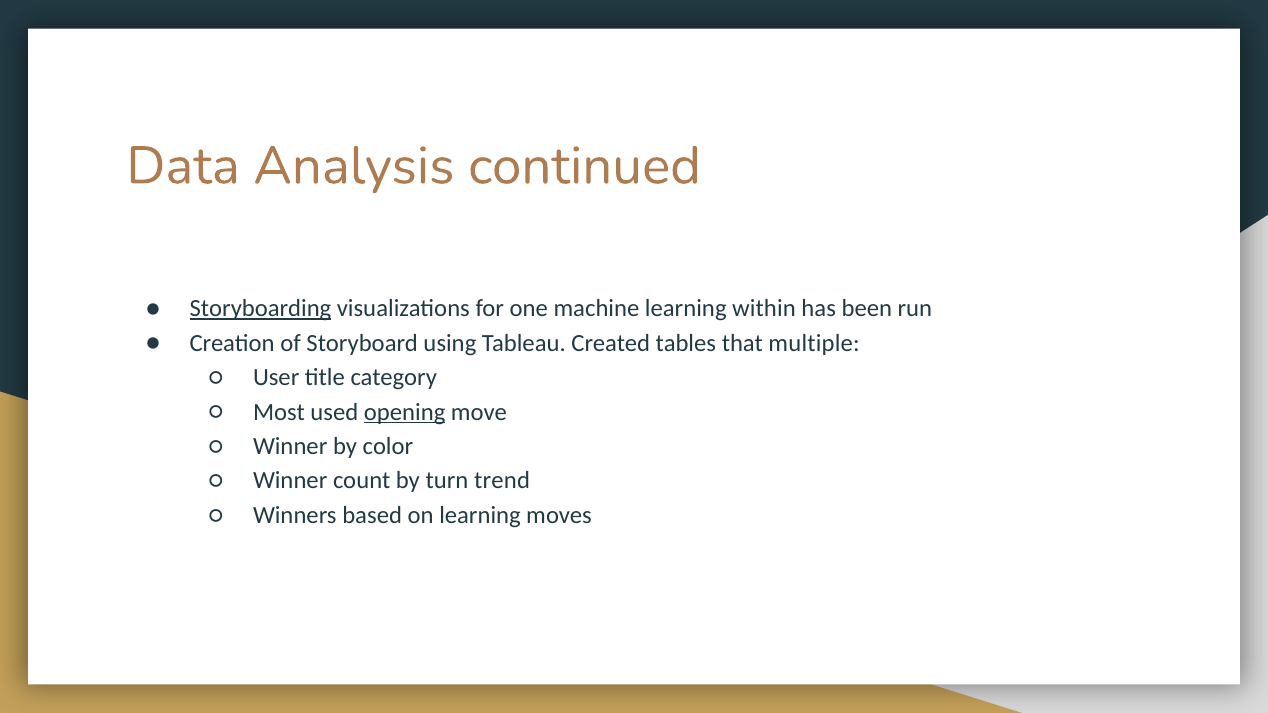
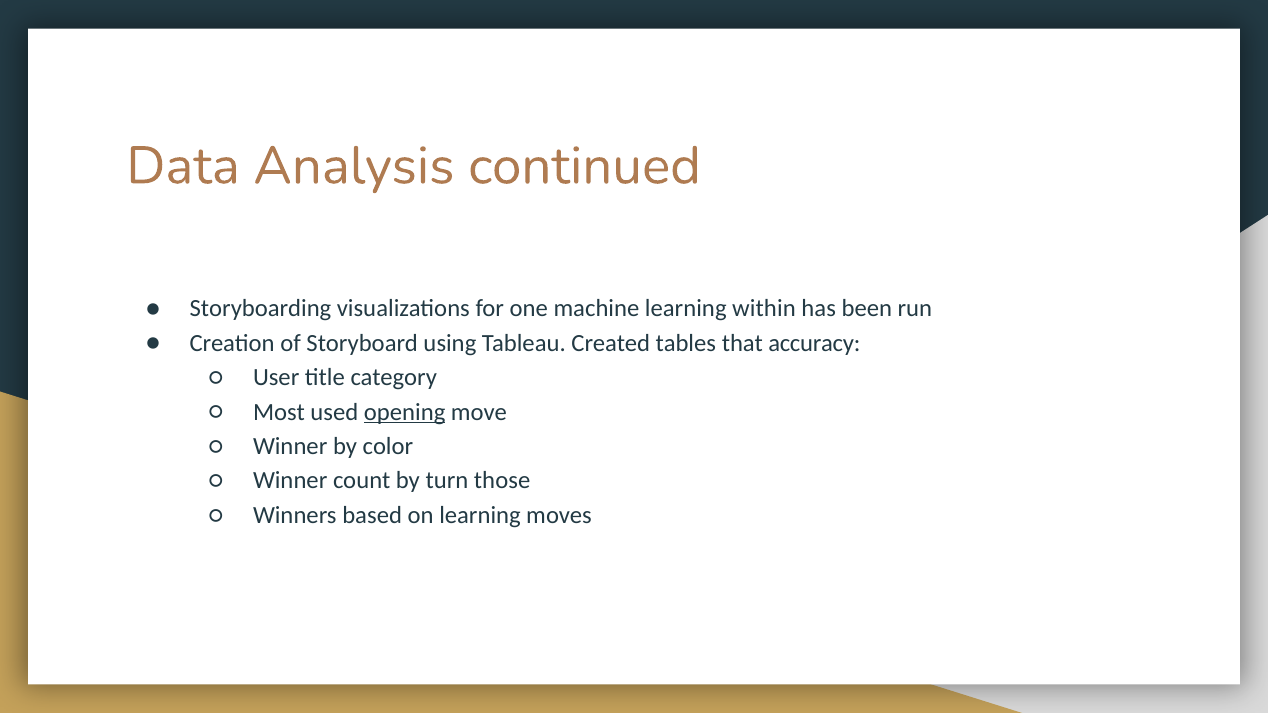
Storyboarding underline: present -> none (260, 309)
multiple: multiple -> accuracy (814, 343)
trend: trend -> those (502, 481)
